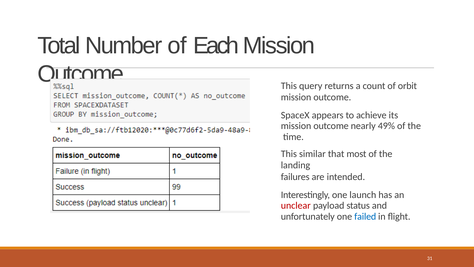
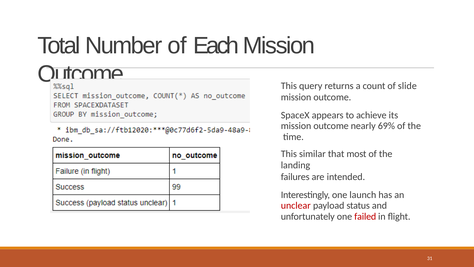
orbit: orbit -> slide (407, 86)
49%: 49% -> 69% (386, 126)
failed colour: blue -> red (365, 216)
